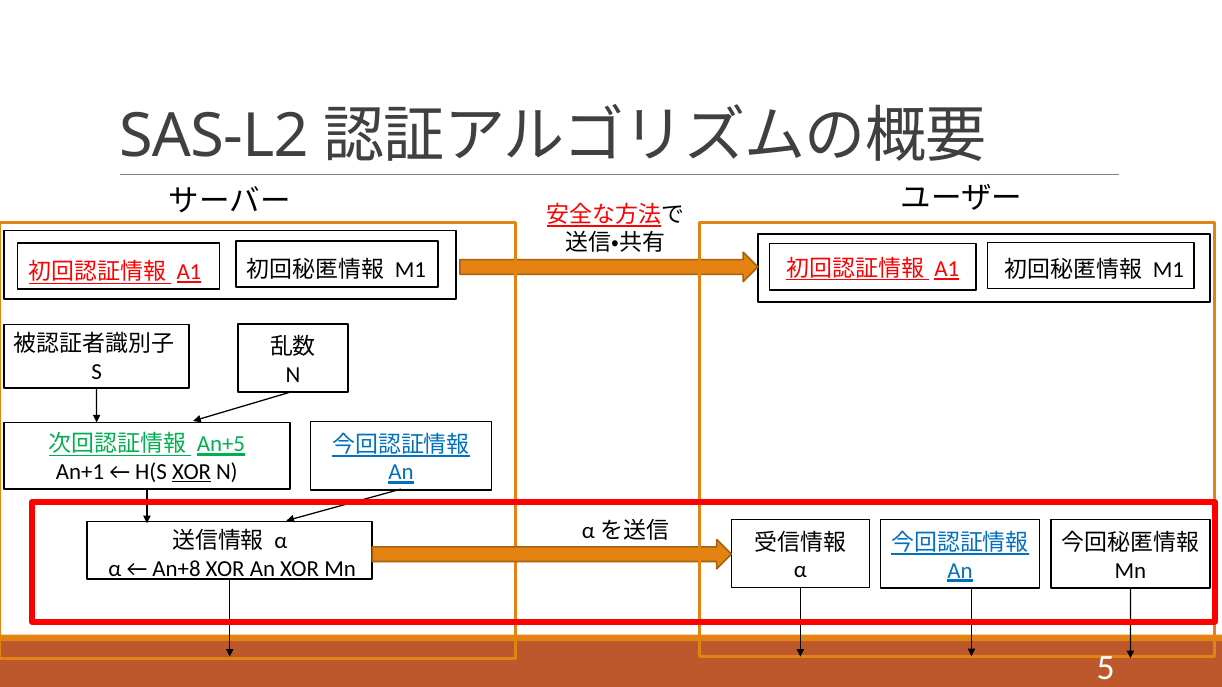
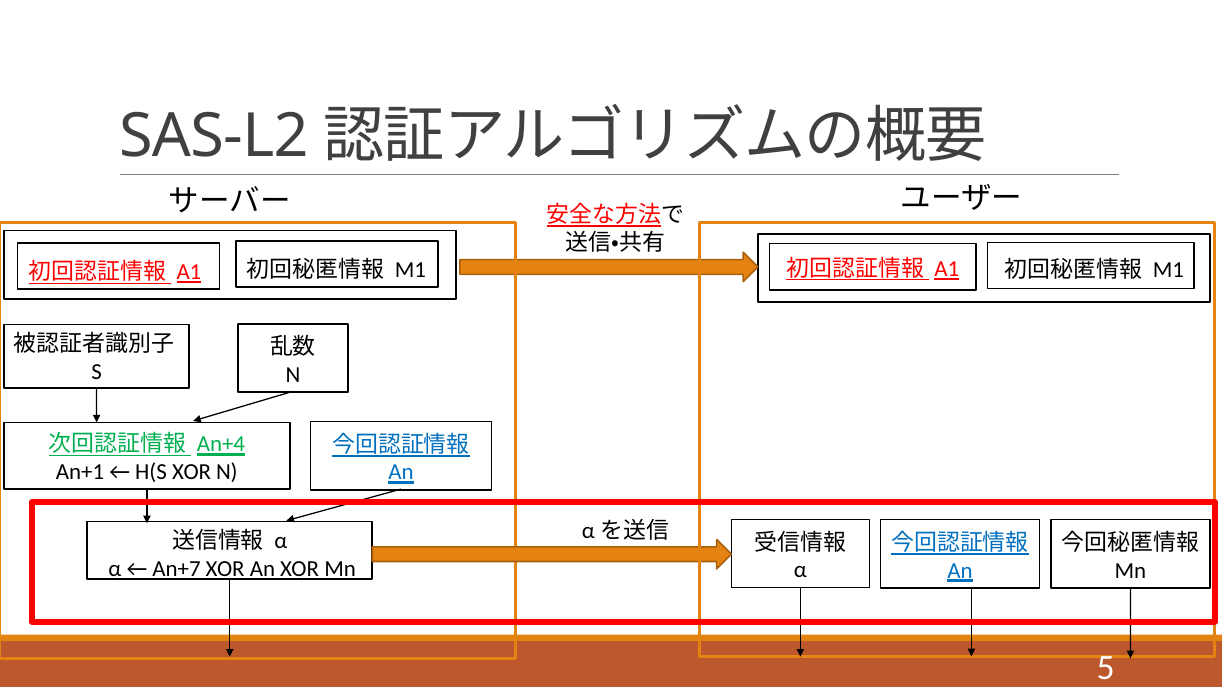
An+5: An+5 -> An+4 (221, 445)
XOR underline: present -> none (192, 472)
An+8: An+8 -> An+7 (177, 569)
